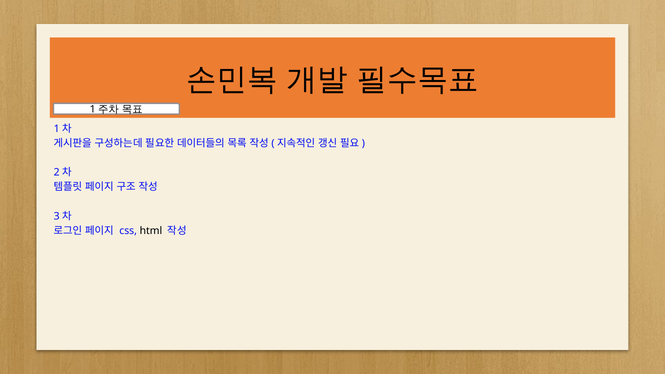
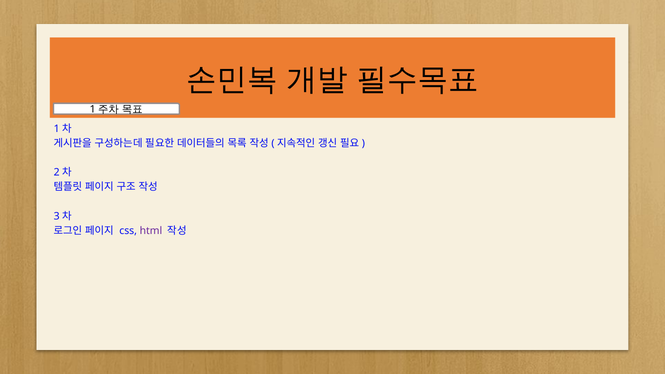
html colour: black -> purple (151, 231)
